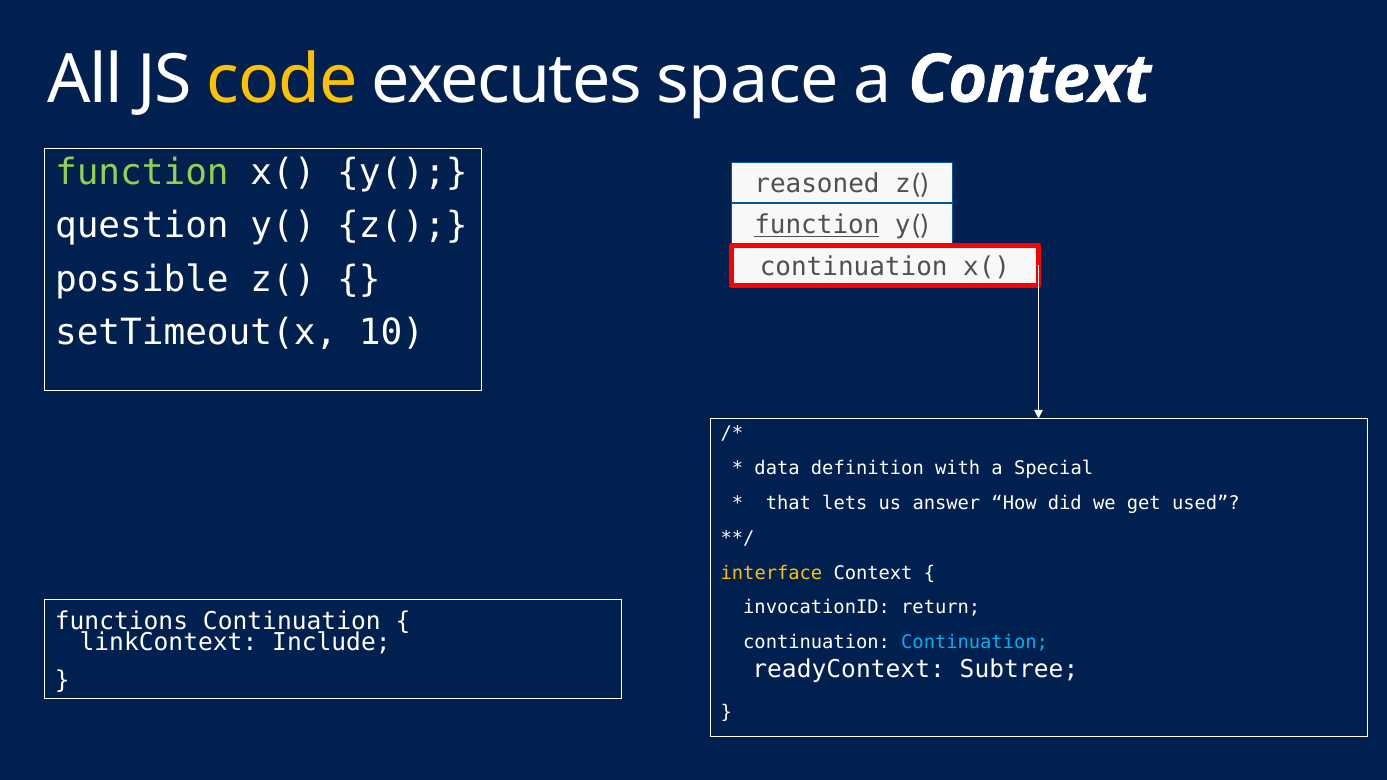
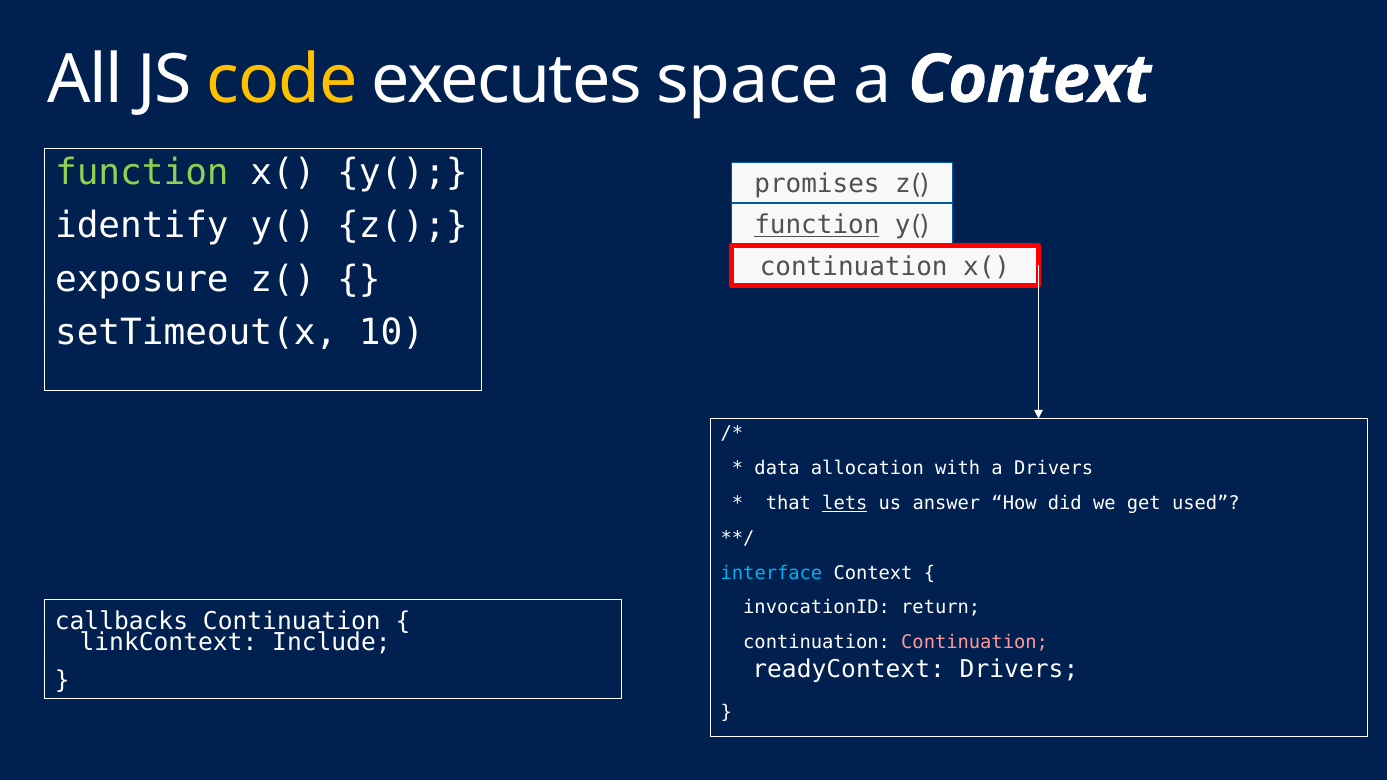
reasoned: reasoned -> promises (817, 184)
question: question -> identify (142, 226)
possible: possible -> exposure (142, 279)
definition: definition -> allocation (867, 469)
a Special: Special -> Drivers (1054, 469)
lets underline: none -> present (845, 503)
interface colour: yellow -> light blue (771, 573)
functions: functions -> callbacks (121, 621)
Continuation colour: light blue -> pink (975, 642)
readyContext Subtree: Subtree -> Drivers (1019, 669)
